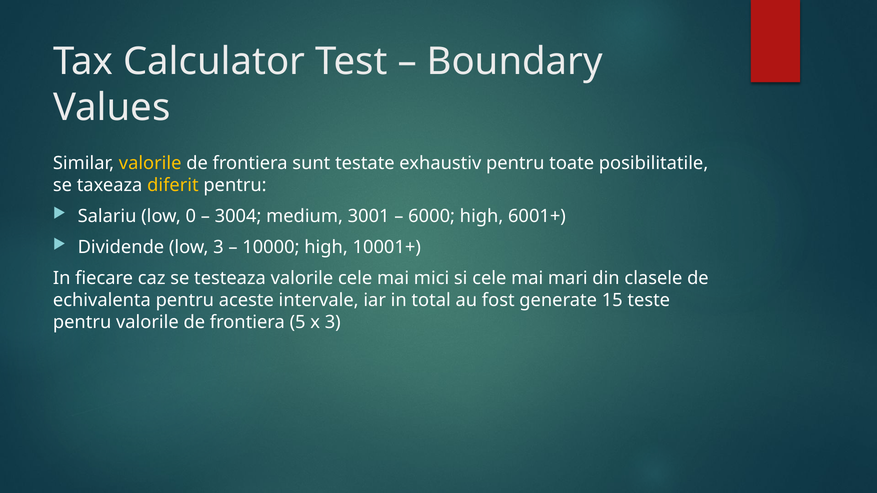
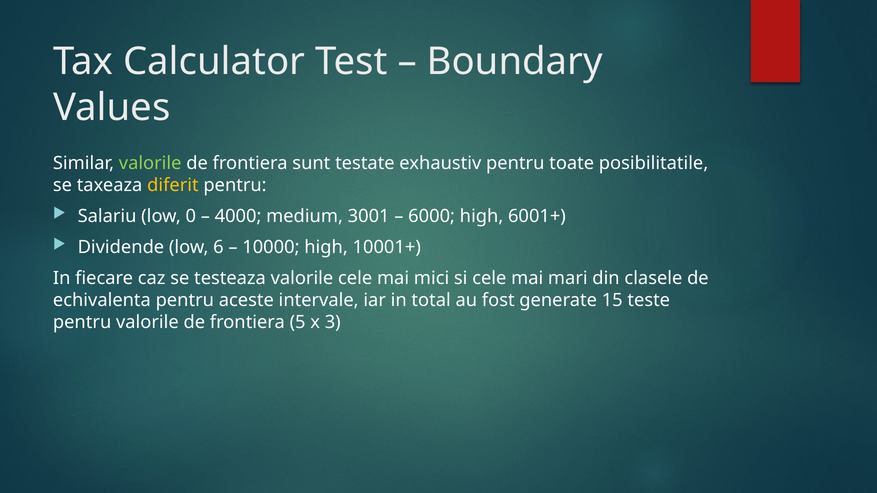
valorile colour: yellow -> light green (150, 163)
3004: 3004 -> 4000 (238, 216)
low 3: 3 -> 6 (218, 247)
